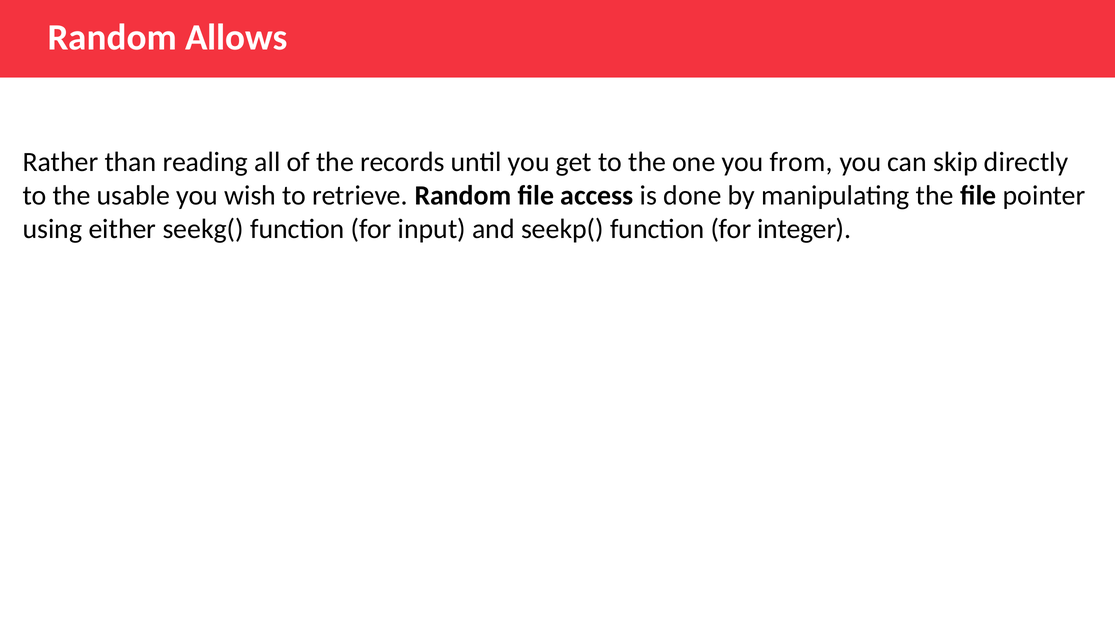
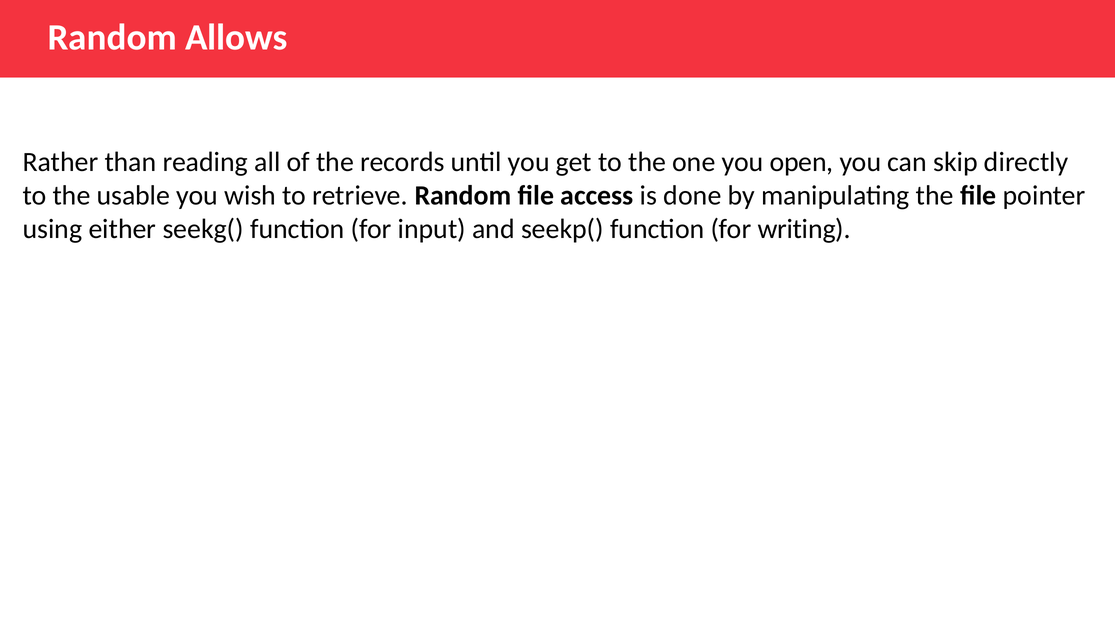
from: from -> open (801, 162)
integer: integer -> writing (804, 229)
